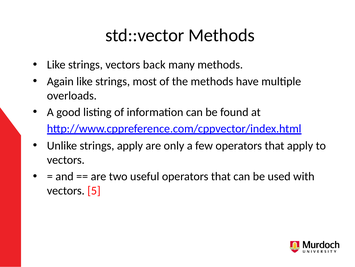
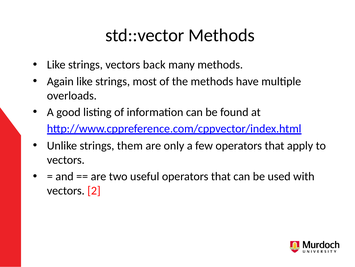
strings apply: apply -> them (130, 145)
5: 5 -> 2 (94, 190)
